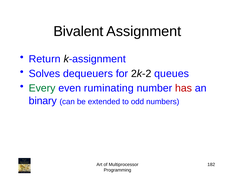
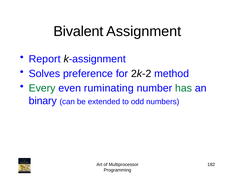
Return: Return -> Report (45, 59)
dequeuers: dequeuers -> preference (88, 74)
queues: queues -> method (172, 74)
has colour: red -> green (184, 88)
